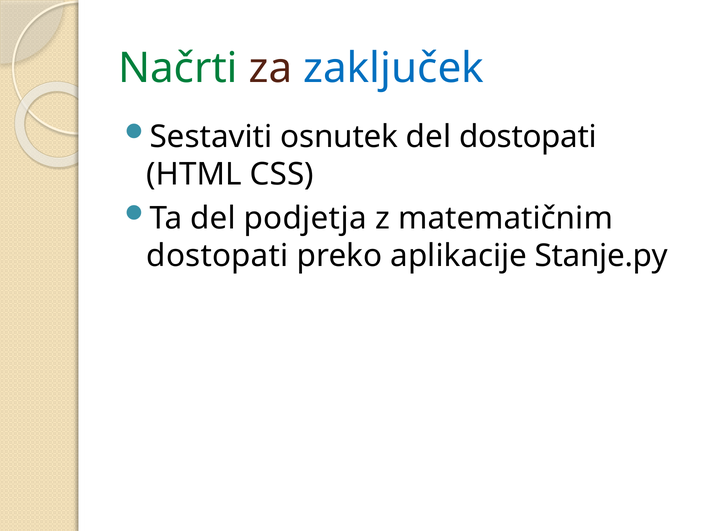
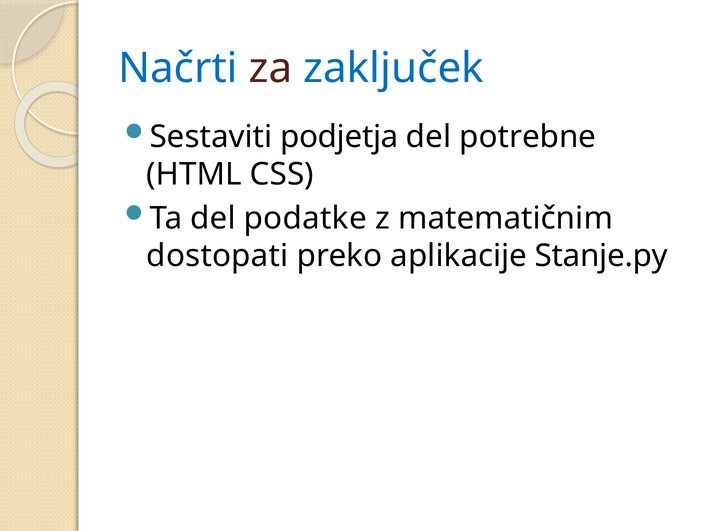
Načrti colour: green -> blue (178, 68)
osnutek: osnutek -> podjetja (339, 137)
del dostopati: dostopati -> potrebne (528, 137)
podjetja: podjetja -> podatke (305, 218)
